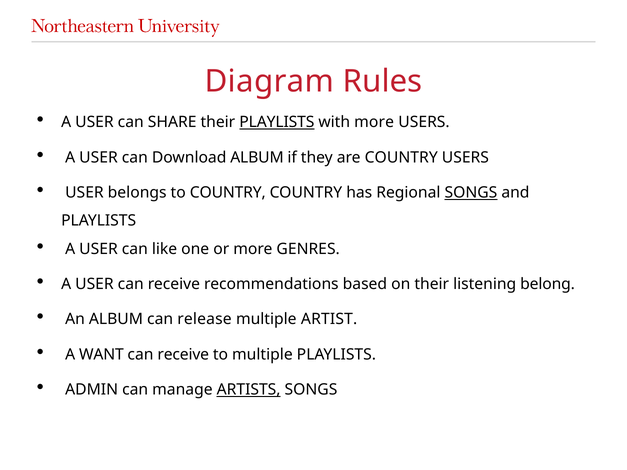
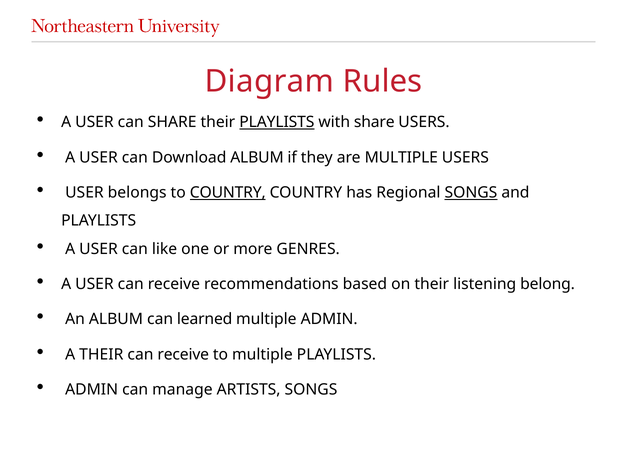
with more: more -> share (374, 122)
are COUNTRY: COUNTRY -> MULTIPLE (401, 158)
COUNTRY underline: none -> present (228, 193)
release: release -> learned (205, 319)
multiple ARTIST: ARTIST -> ADMIN (329, 319)
A WANT: WANT -> THEIR (101, 355)
ARTISTS underline: present -> none (249, 390)
